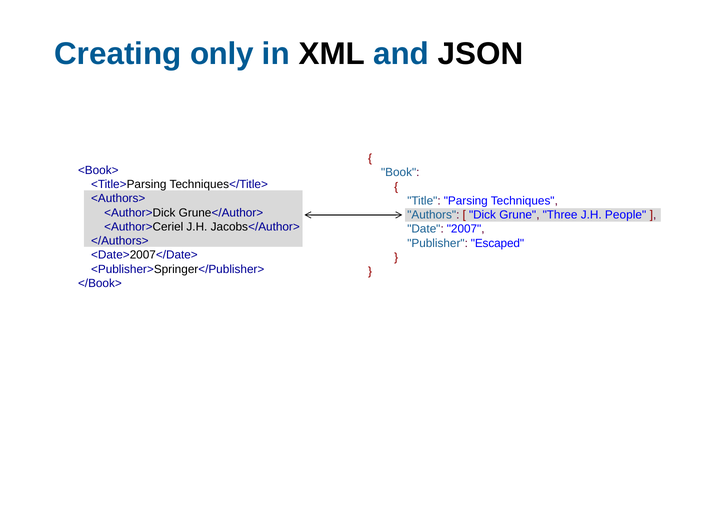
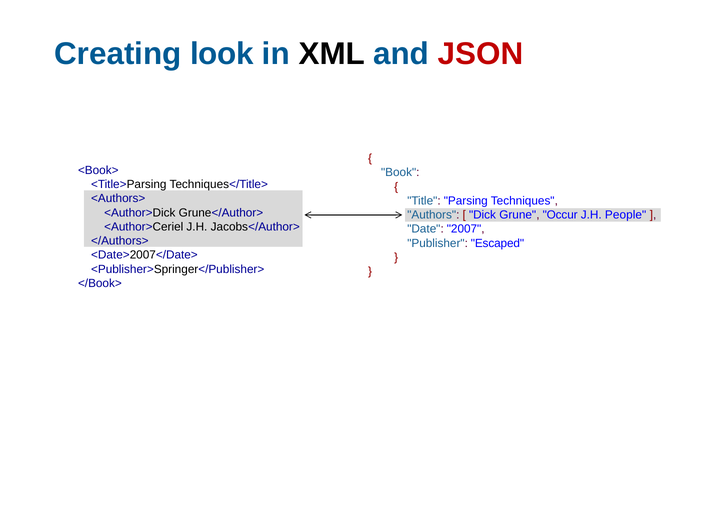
only: only -> look (222, 54)
JSON colour: black -> red (480, 54)
Three: Three -> Occur (560, 215)
